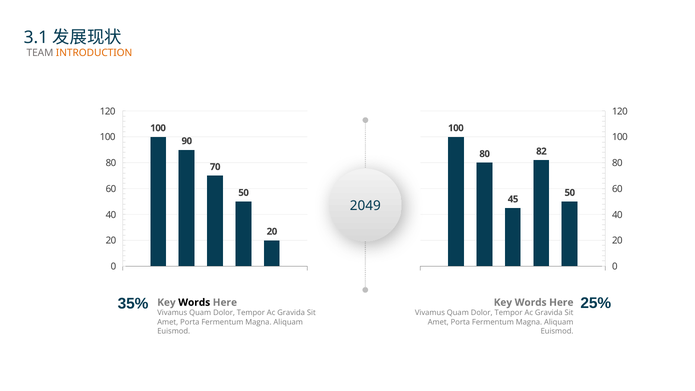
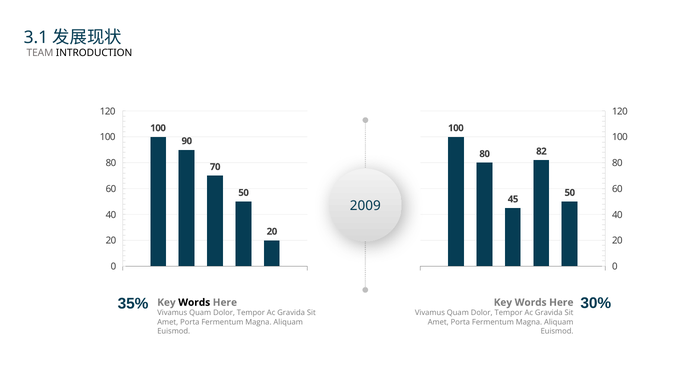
INTRODUCTION colour: orange -> black (94, 53)
2049: 2049 -> 2009 (365, 206)
25%: 25% -> 30% (596, 303)
